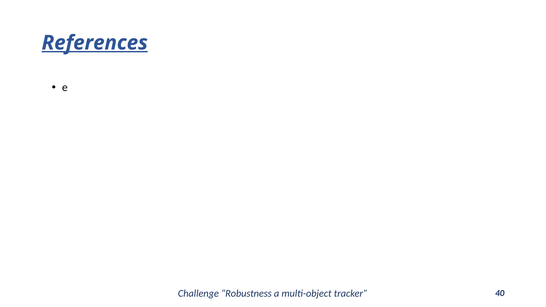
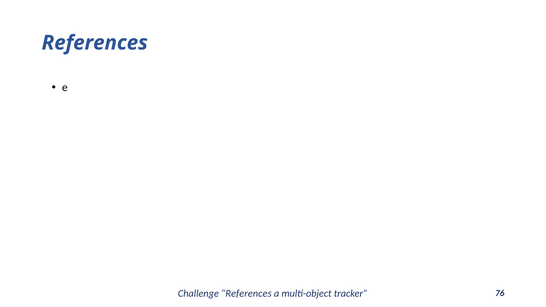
References underline: present -> none (95, 43)
Challenge Robustness: Robustness -> References (246, 294)
40: 40 -> 76 (500, 293)
